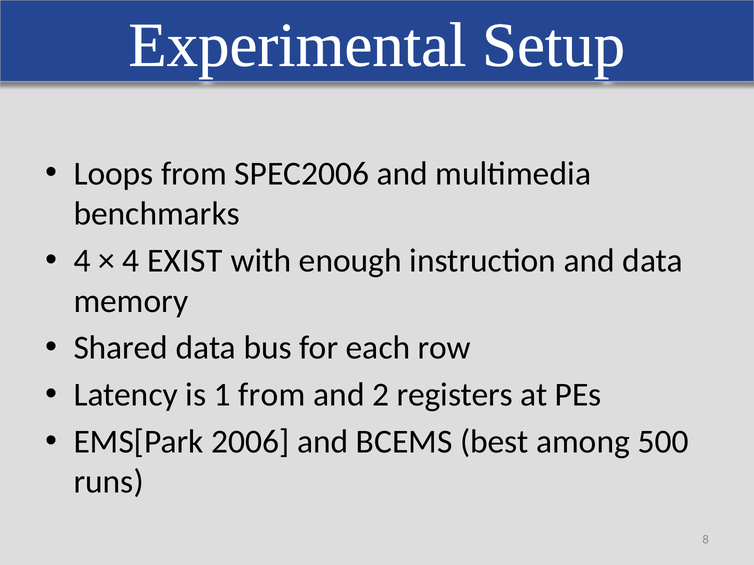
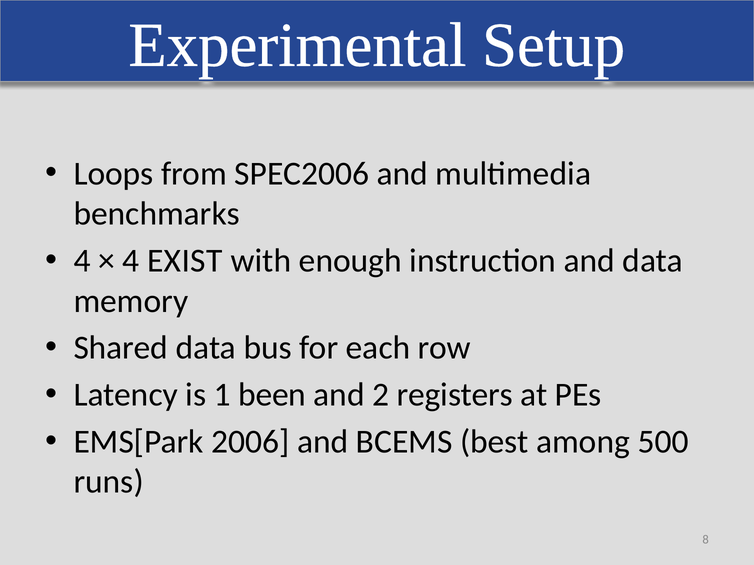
1 from: from -> been (272, 395)
